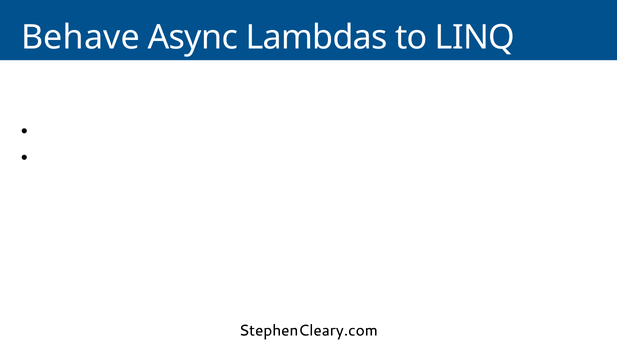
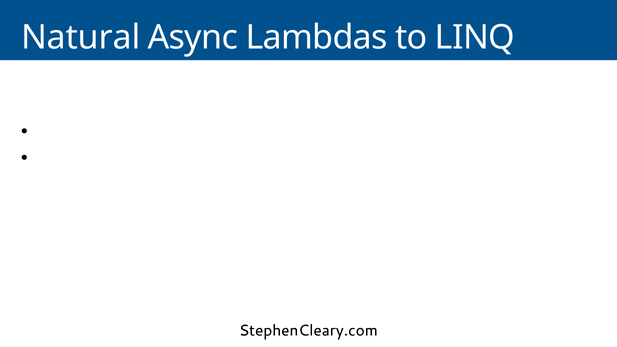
Behave: Behave -> Natural (81, 37)
